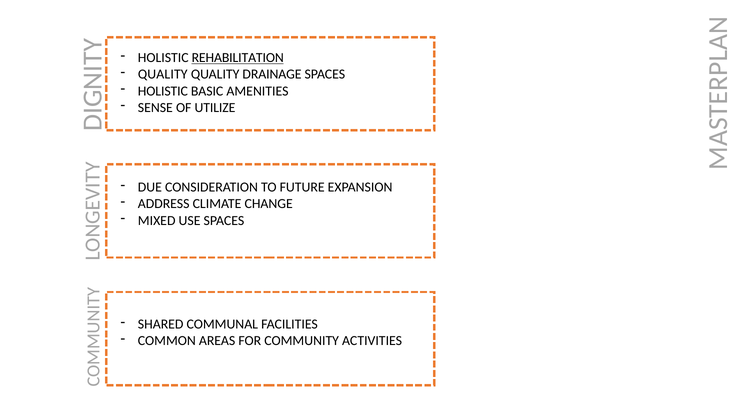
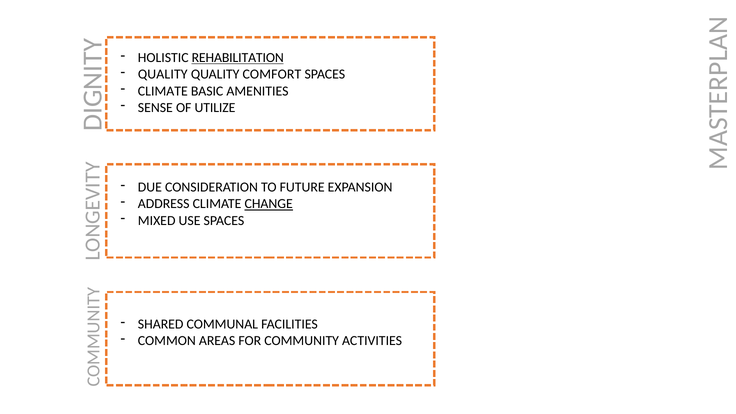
DRAINAGE: DRAINAGE -> COMFORT (272, 74)
HOLISTIC: HOLISTIC -> CLIMATE (163, 91)
CHANGE underline: none -> present (269, 204)
